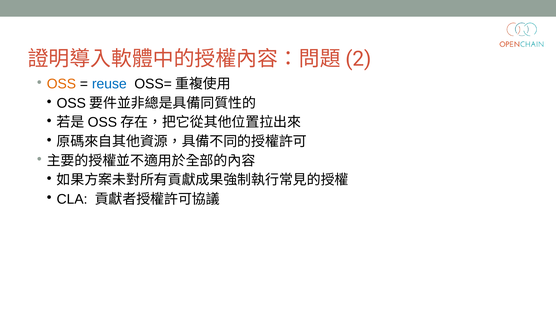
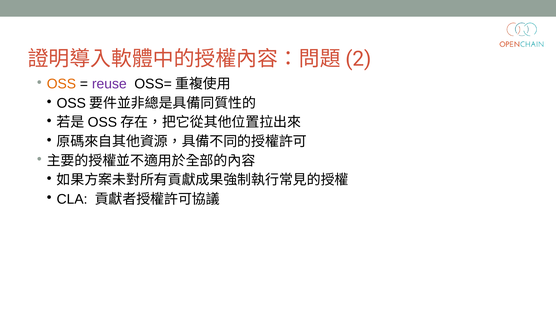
reuse colour: blue -> purple (109, 84)
